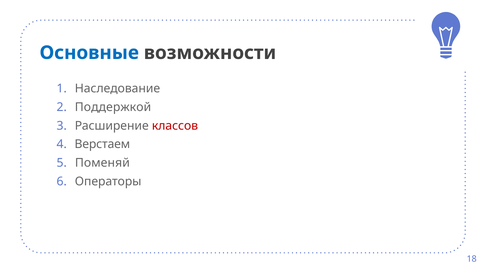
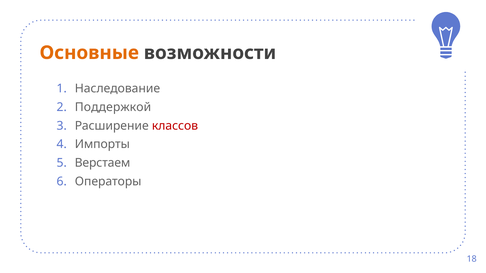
Основные colour: blue -> orange (89, 53)
Верстаем: Верстаем -> Импорты (102, 144)
Поменяй: Поменяй -> Верстаем (102, 163)
